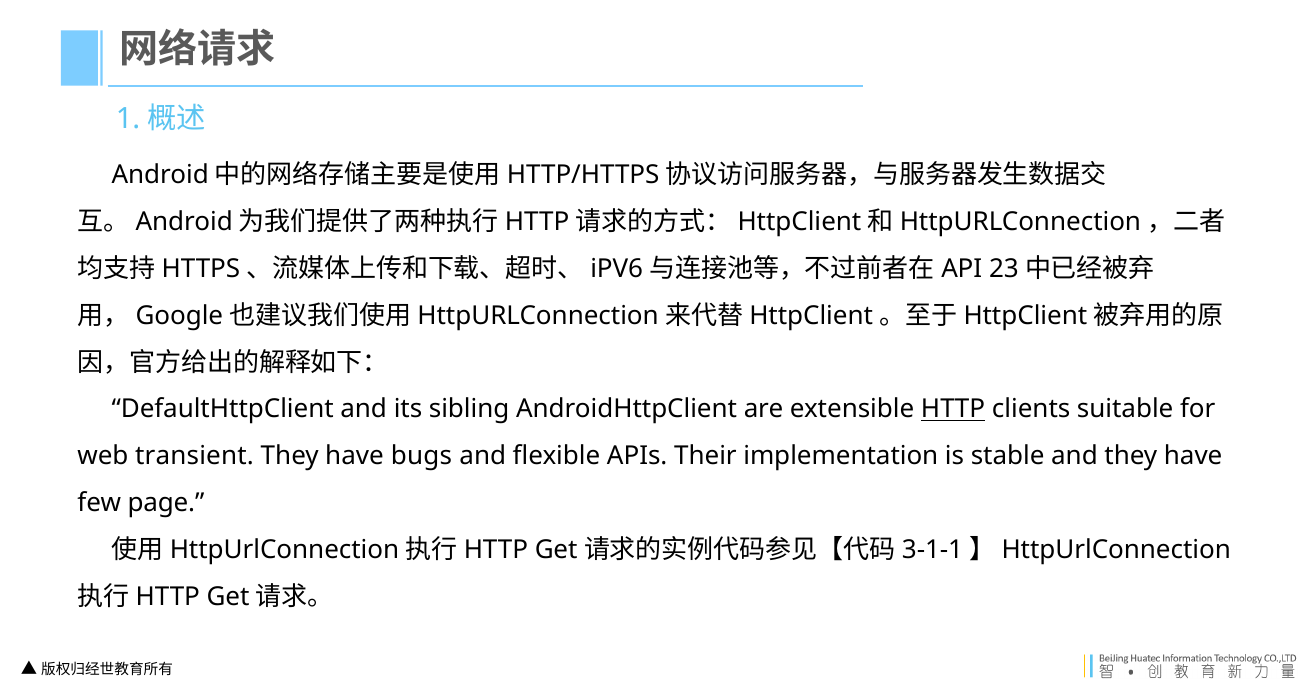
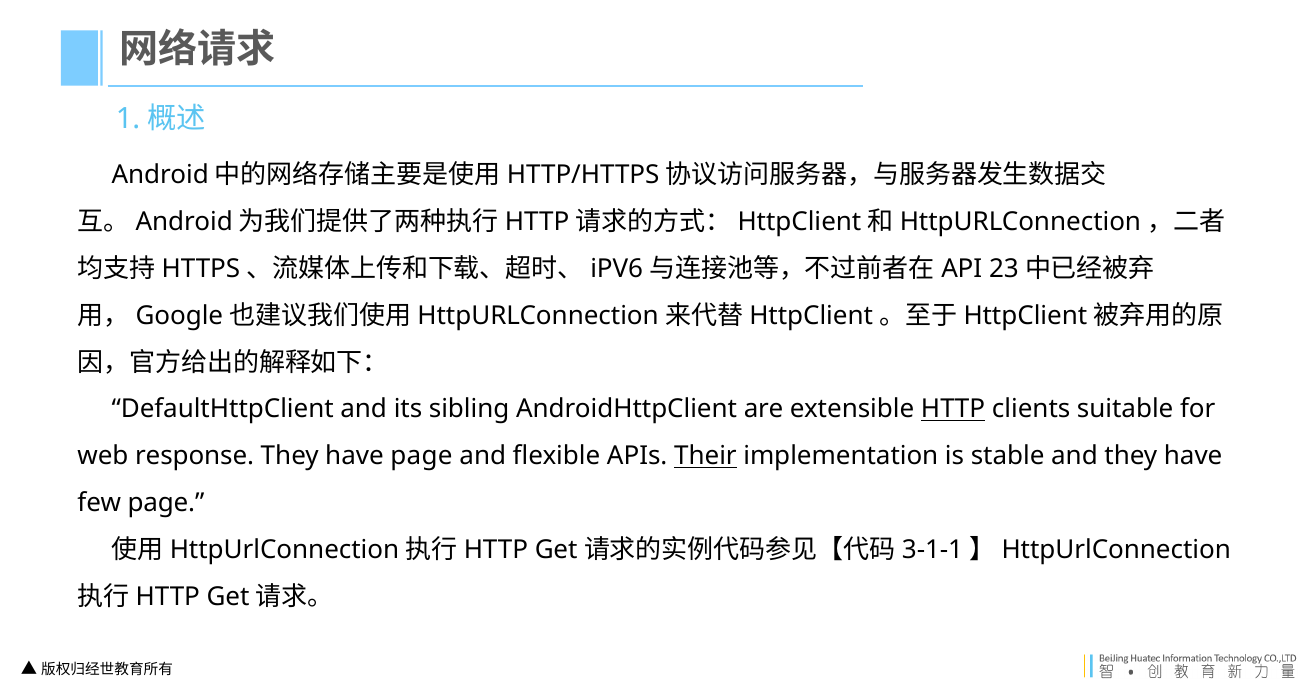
transient: transient -> response (195, 456)
have bugs: bugs -> page (421, 456)
Their underline: none -> present (705, 456)
